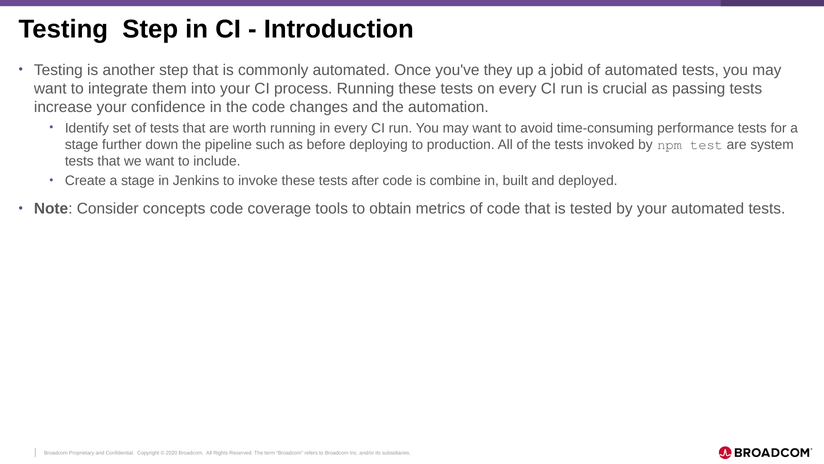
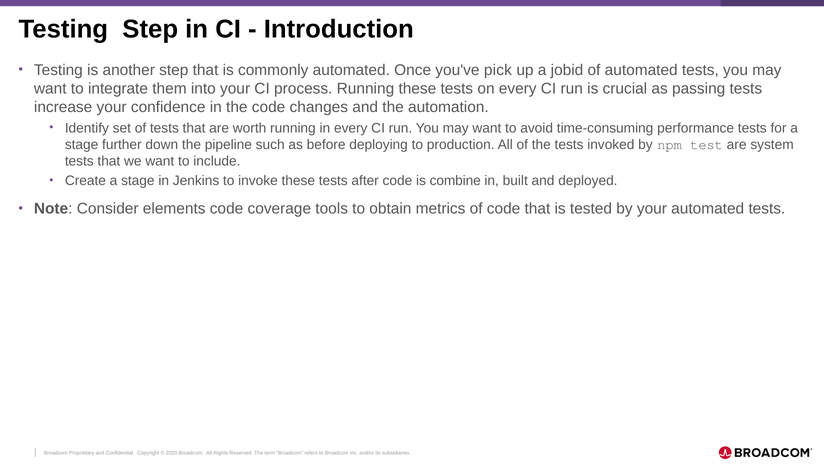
they: they -> pick (498, 70)
concepts: concepts -> elements (174, 209)
